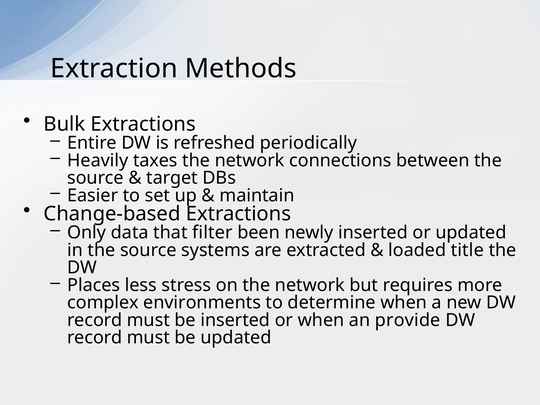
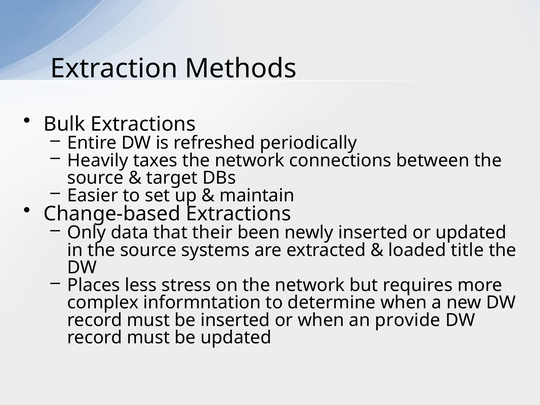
filter: filter -> their (212, 233)
environments: environments -> informntation (202, 303)
